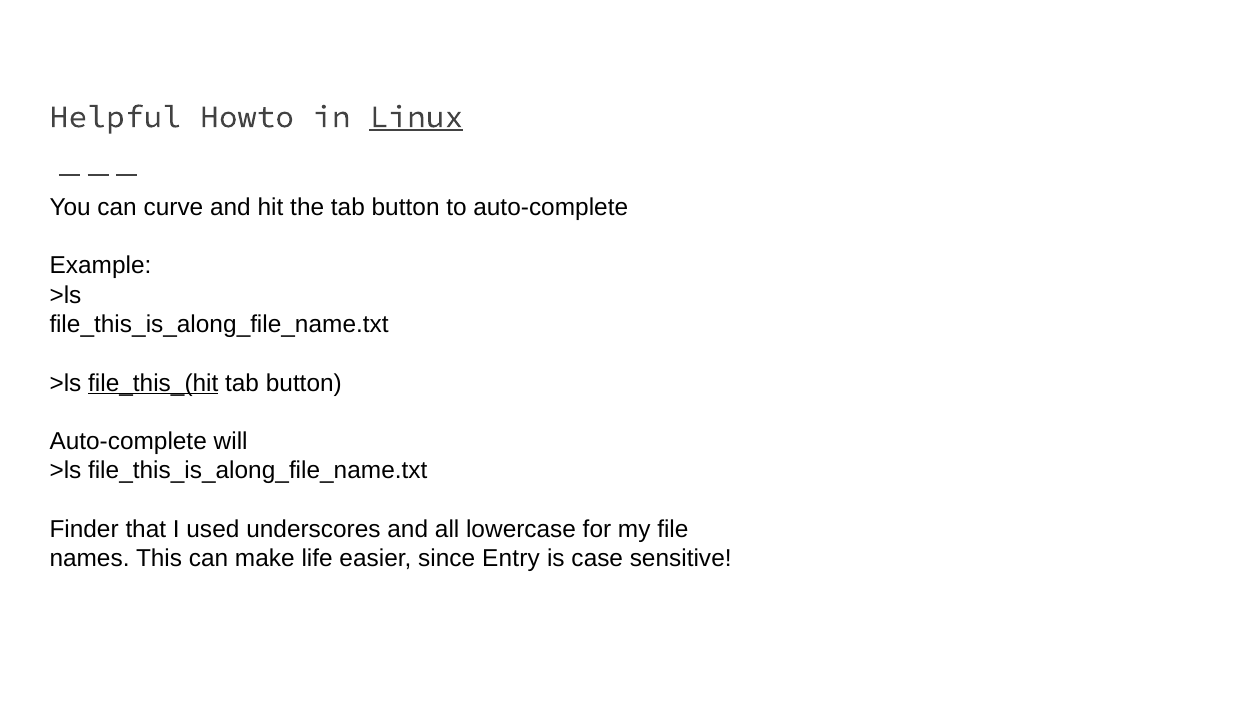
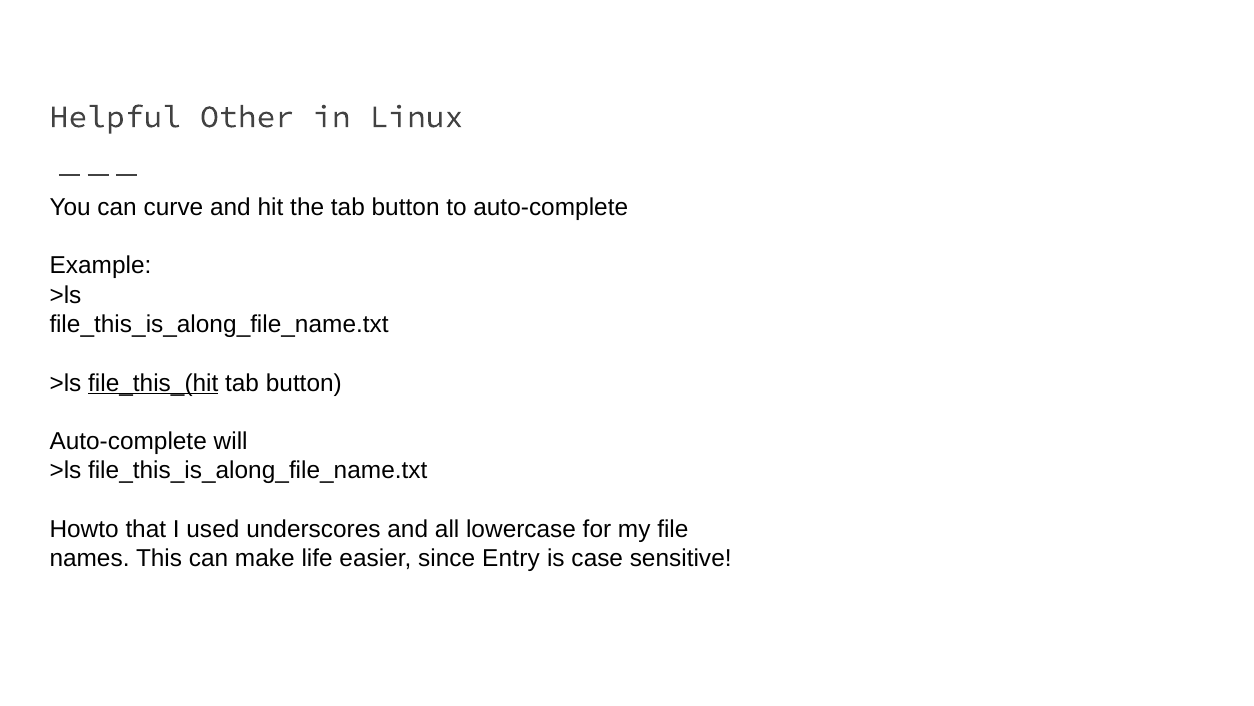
Howto: Howto -> Other (247, 117)
Linux underline: present -> none (416, 117)
Finder: Finder -> Howto (84, 529)
